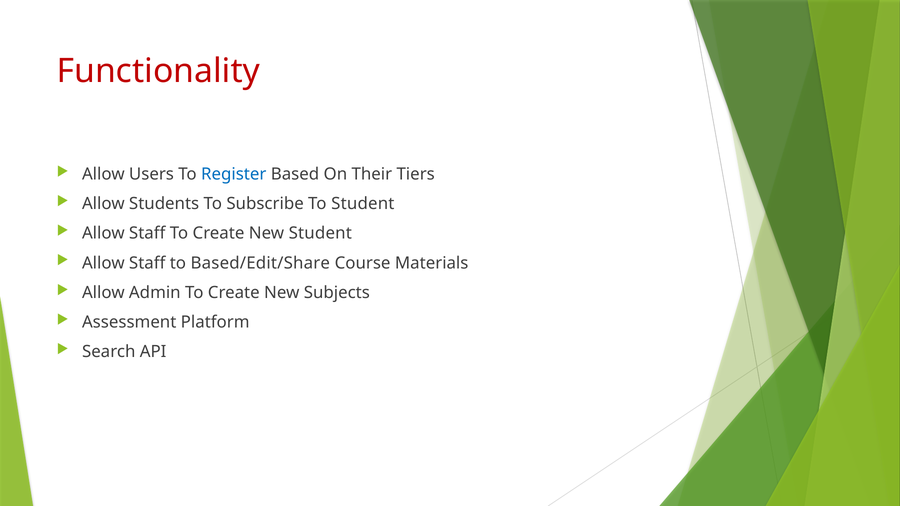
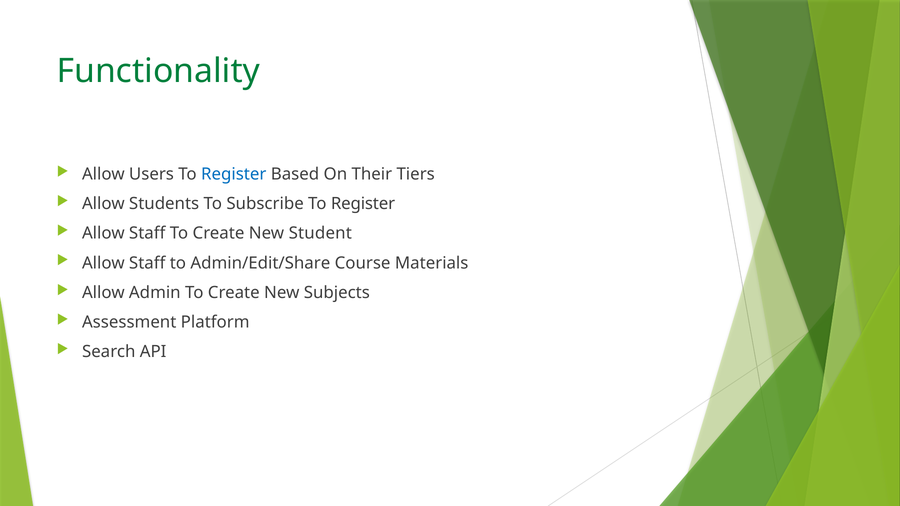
Functionality colour: red -> green (158, 71)
Subscribe To Student: Student -> Register (363, 204)
Based/Edit/Share: Based/Edit/Share -> Admin/Edit/Share (260, 263)
